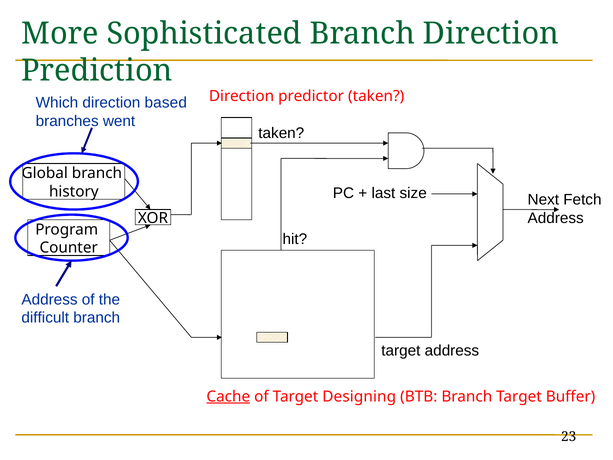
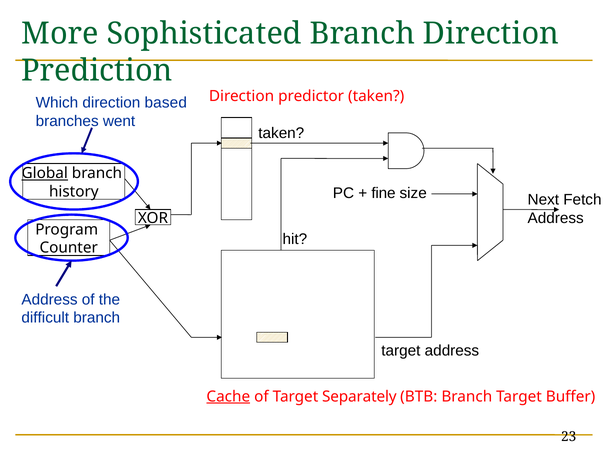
Global underline: none -> present (45, 173)
last: last -> fine (384, 193)
Designing: Designing -> Separately (359, 396)
